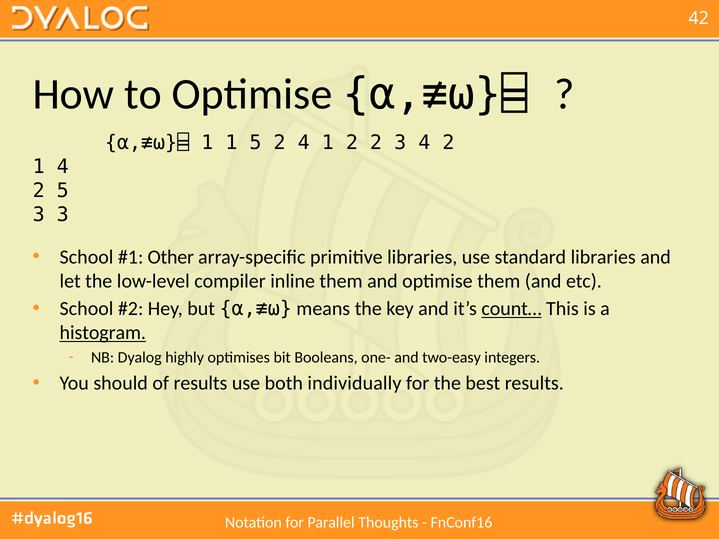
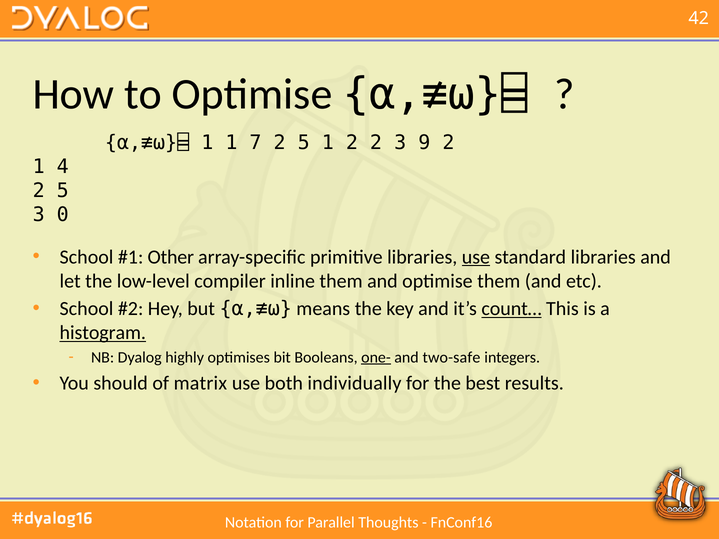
1 5: 5 -> 7 (255, 143)
4: 4 -> 5 (304, 143)
3 4: 4 -> 9 (424, 143)
3 3: 3 -> 0 (63, 215)
use underline: none -> present (476, 257)
one- underline: none -> present (376, 357)
two-easy: two-easy -> two-safe (451, 357)
of results: results -> matrix (200, 383)
